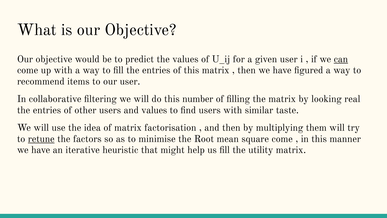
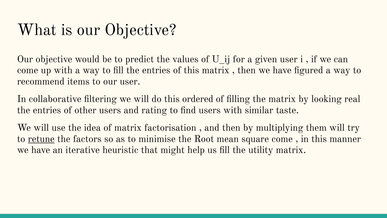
can underline: present -> none (341, 59)
number: number -> ordered (198, 99)
and values: values -> rating (154, 110)
